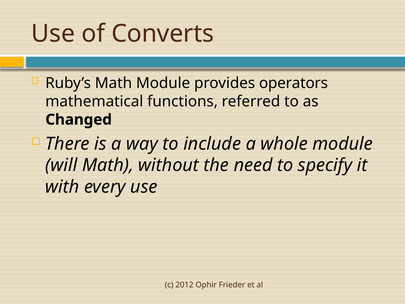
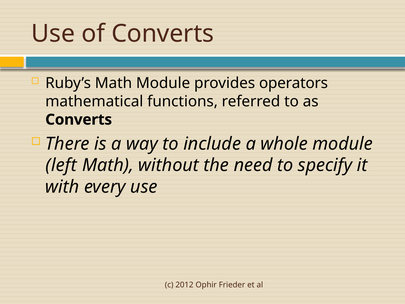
Changed: Changed -> Converts (79, 120)
will: will -> left (61, 165)
